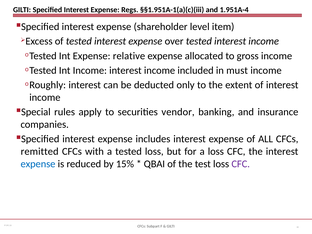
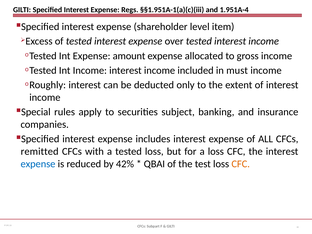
relative: relative -> amount (129, 56)
vendor: vendor -> subject (178, 112)
15%: 15% -> 42% (125, 164)
CFC colour: purple -> orange (241, 164)
